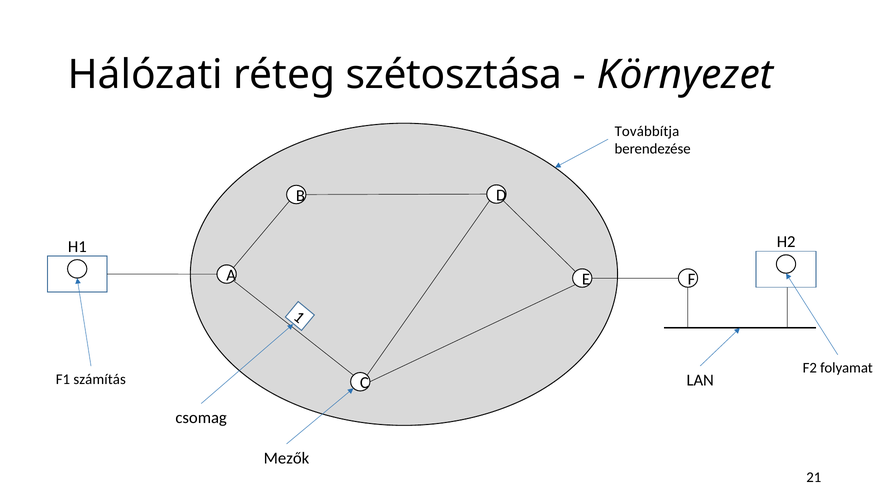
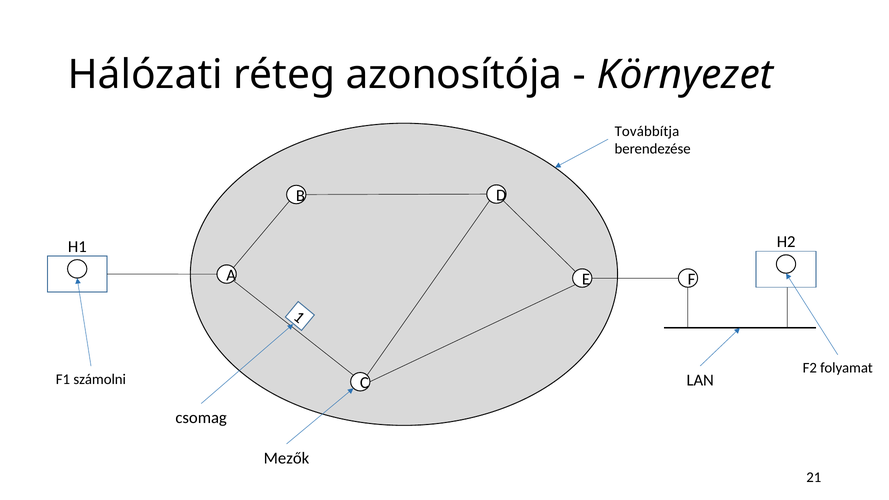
szétosztása: szétosztása -> azonosítója (454, 75)
számítás: számítás -> számolni (100, 379)
